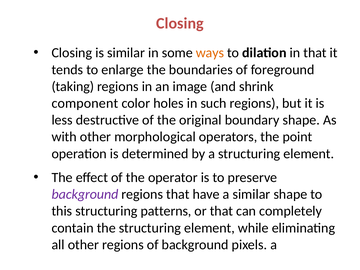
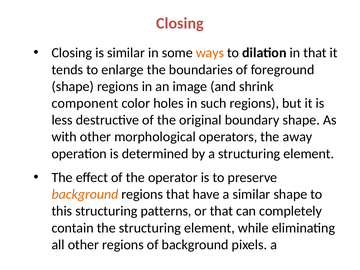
taking: taking -> shape (73, 86)
point: point -> away (297, 137)
background colour: purple -> orange (85, 194)
